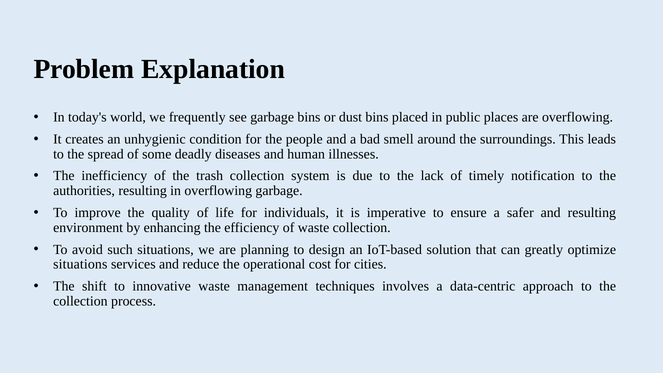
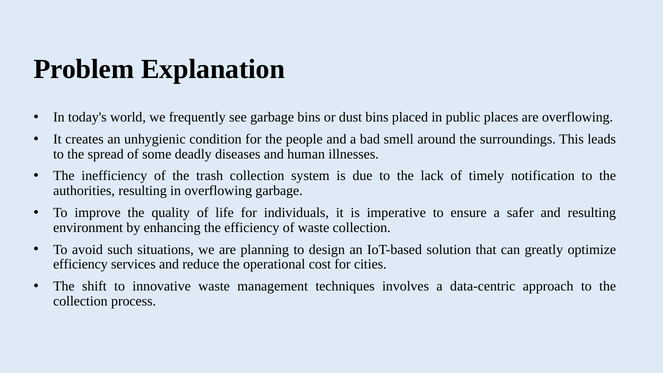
situations: situations -> efficiency (80, 264)
